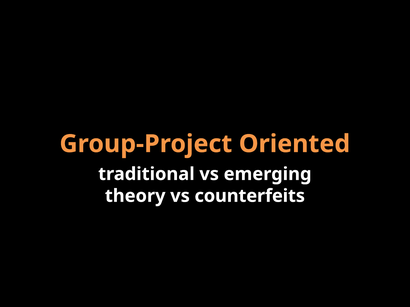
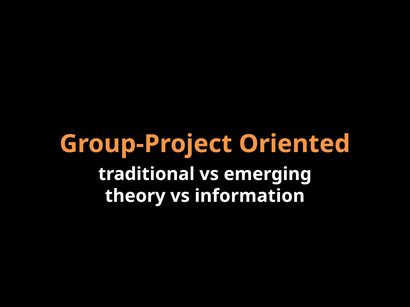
counterfeits: counterfeits -> information (250, 196)
